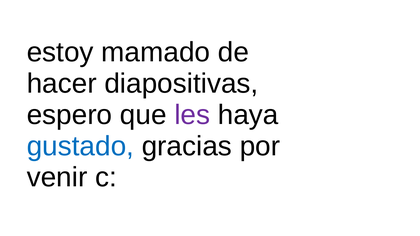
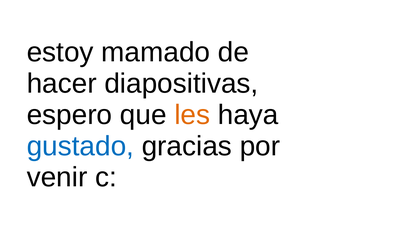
les colour: purple -> orange (192, 115)
